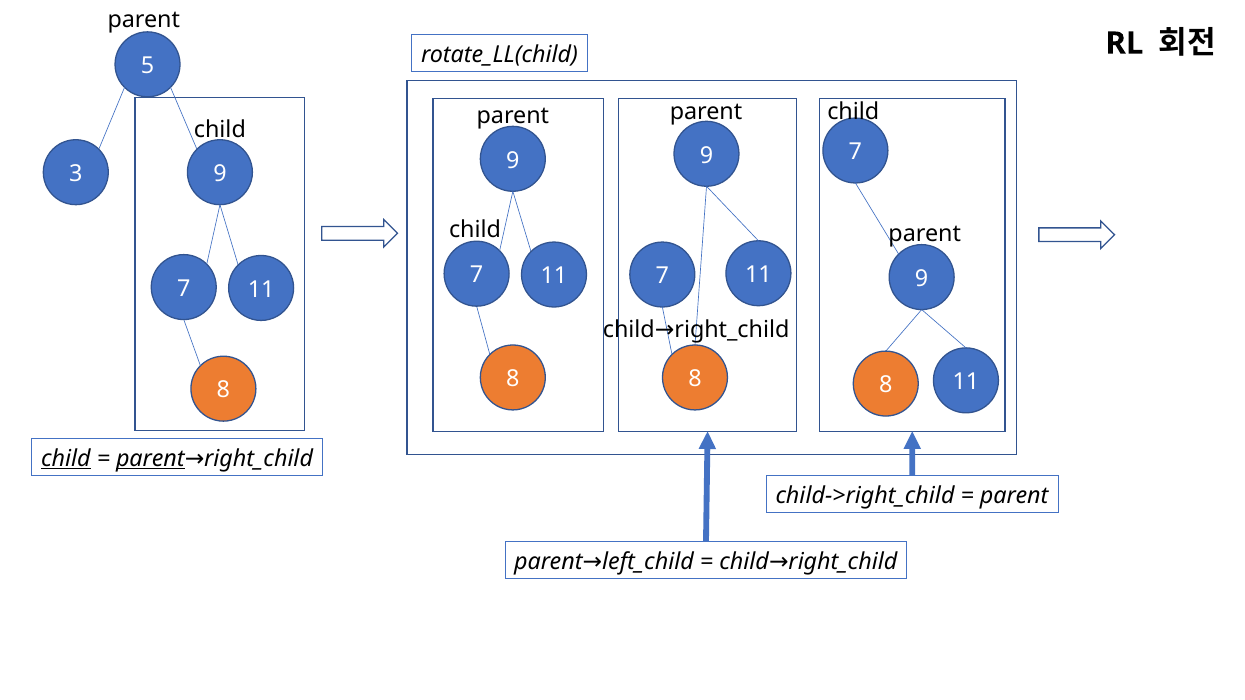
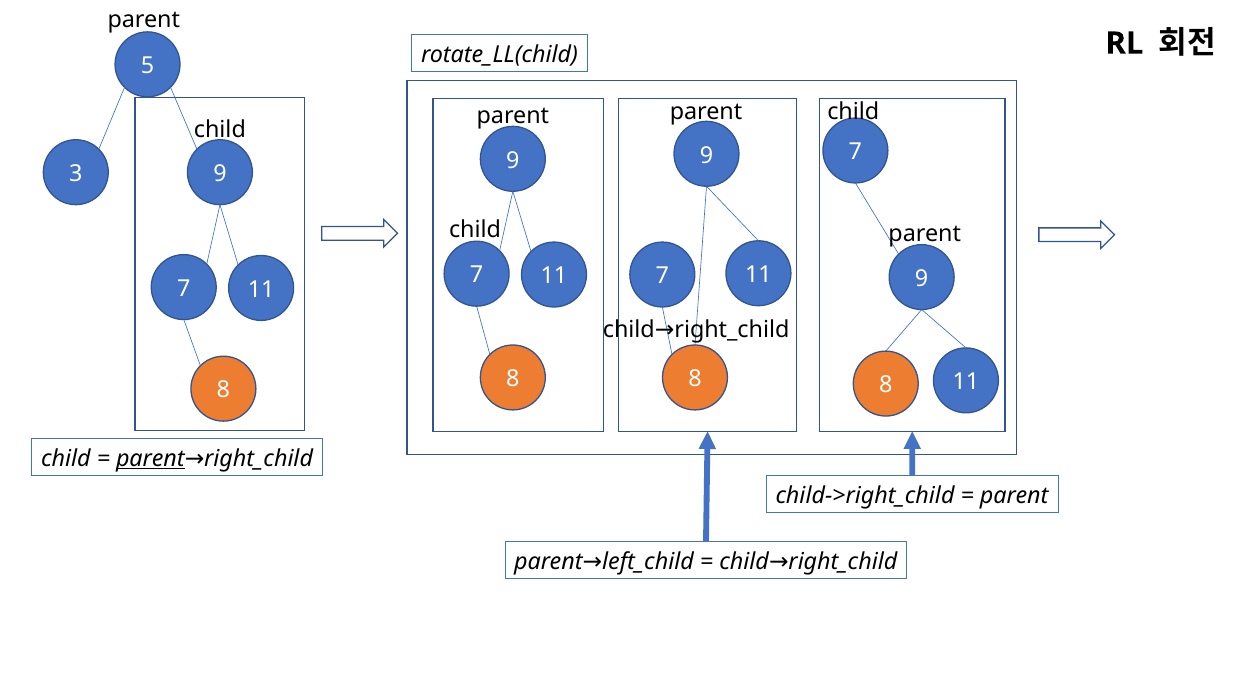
child underline: present -> none (66, 459)
